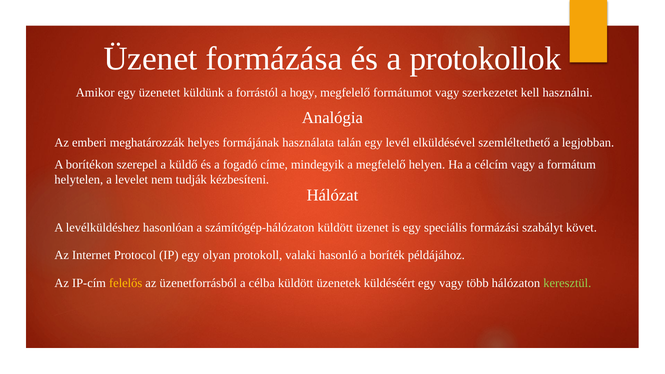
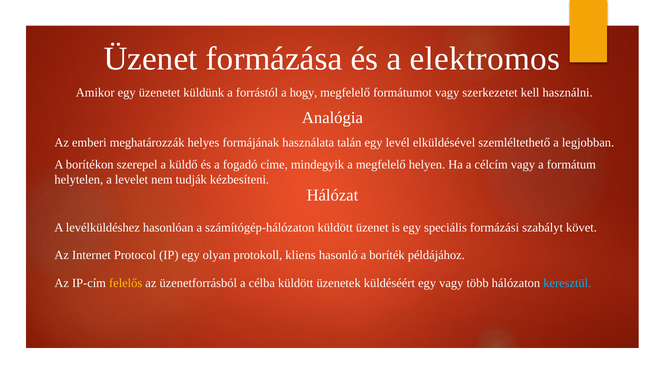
protokollok: protokollok -> elektromos (485, 59)
valaki: valaki -> kliens (301, 255)
keresztül colour: light green -> light blue (567, 283)
